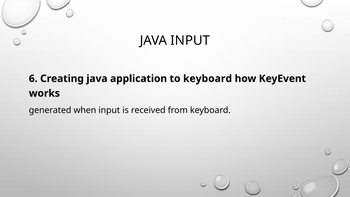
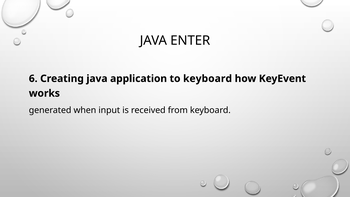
JAVA INPUT: INPUT -> ENTER (190, 41)
